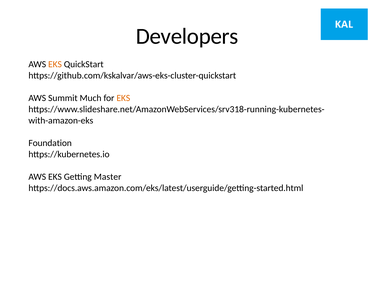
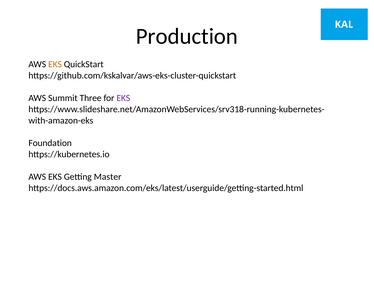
Developers: Developers -> Production (187, 36)
Much: Much -> Three (91, 98)
EKS colour: orange -> purple (123, 98)
